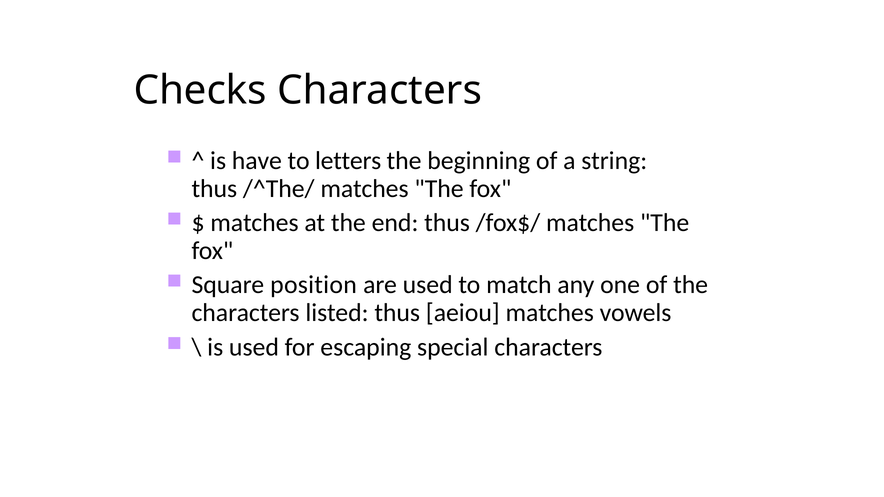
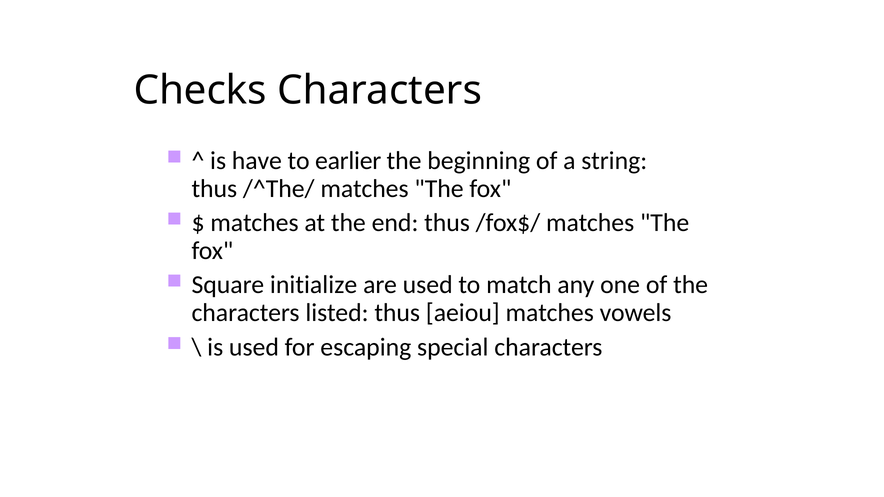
letters: letters -> earlier (348, 161)
position: position -> initialize (314, 285)
